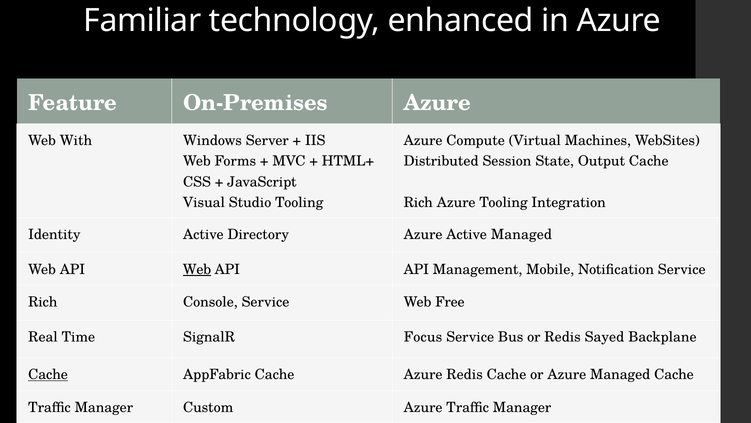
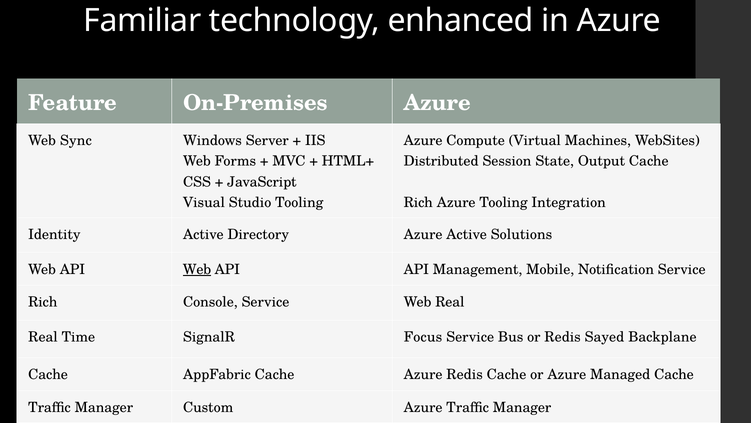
With: With -> Sync (76, 140)
Active Managed: Managed -> Solutions (522, 234)
Web Free: Free -> Real (450, 302)
Cache underline: present -> none (48, 374)
